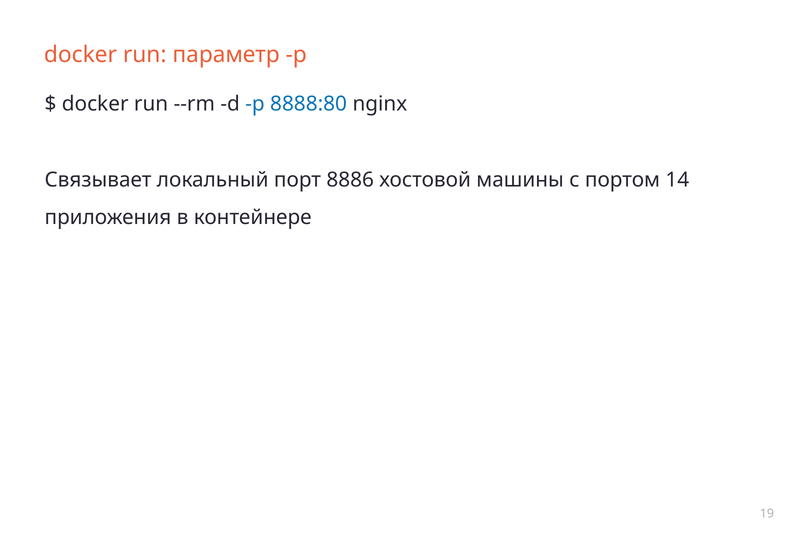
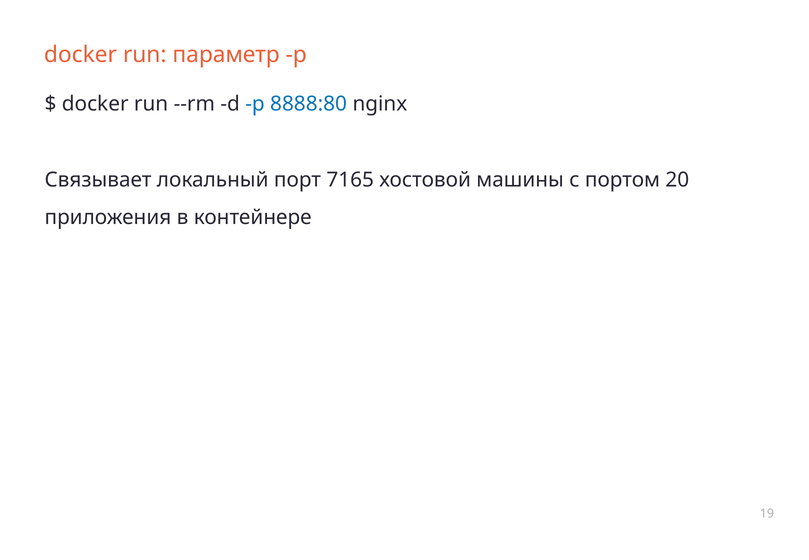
8886: 8886 -> 7165 (350, 180)
14: 14 -> 20 (677, 180)
